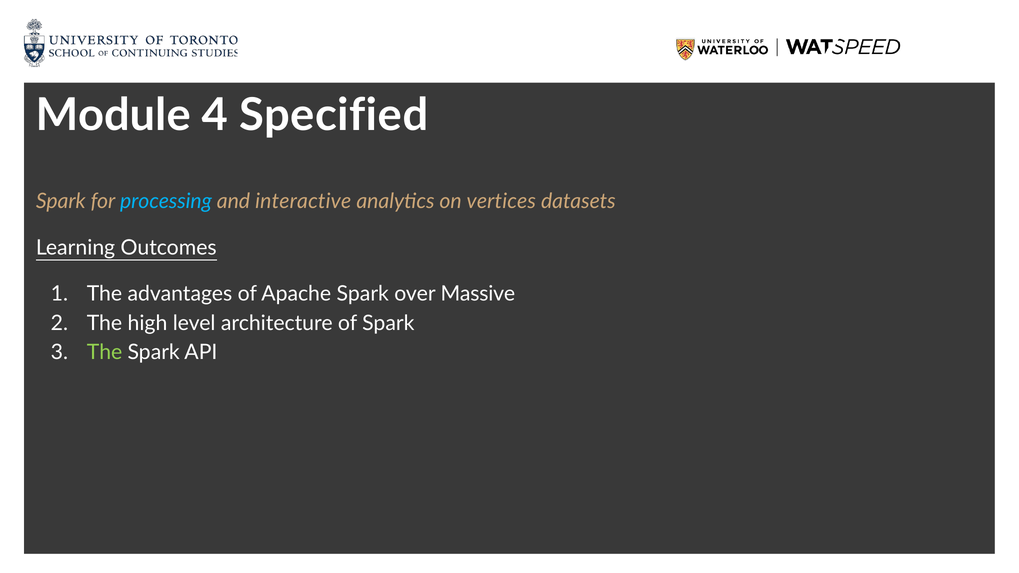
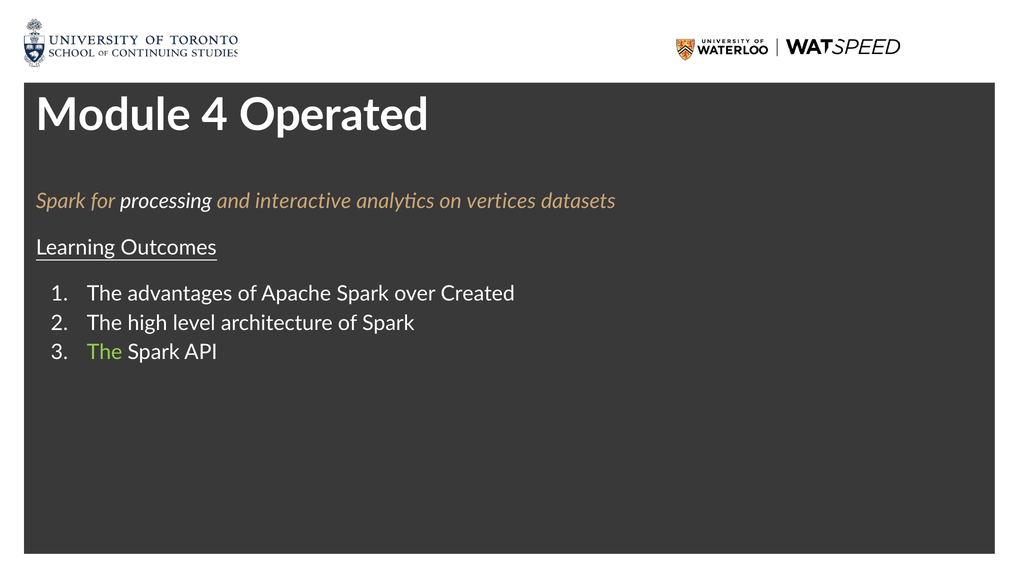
Specified: Specified -> Operated (334, 115)
processing colour: light blue -> white (166, 201)
Massive: Massive -> Created (478, 294)
